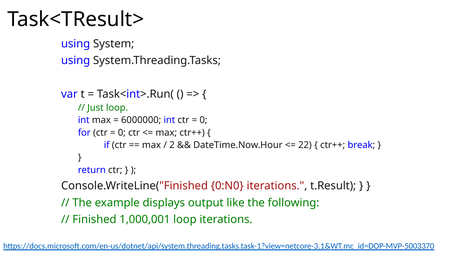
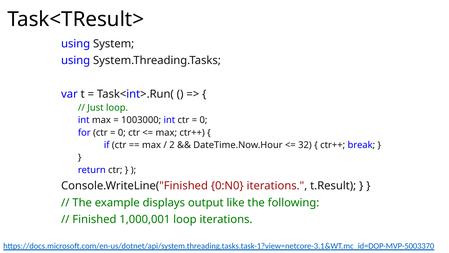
6000000: 6000000 -> 1003000 (141, 120)
22: 22 -> 32 (305, 145)
